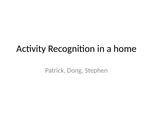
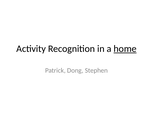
home underline: none -> present (125, 49)
